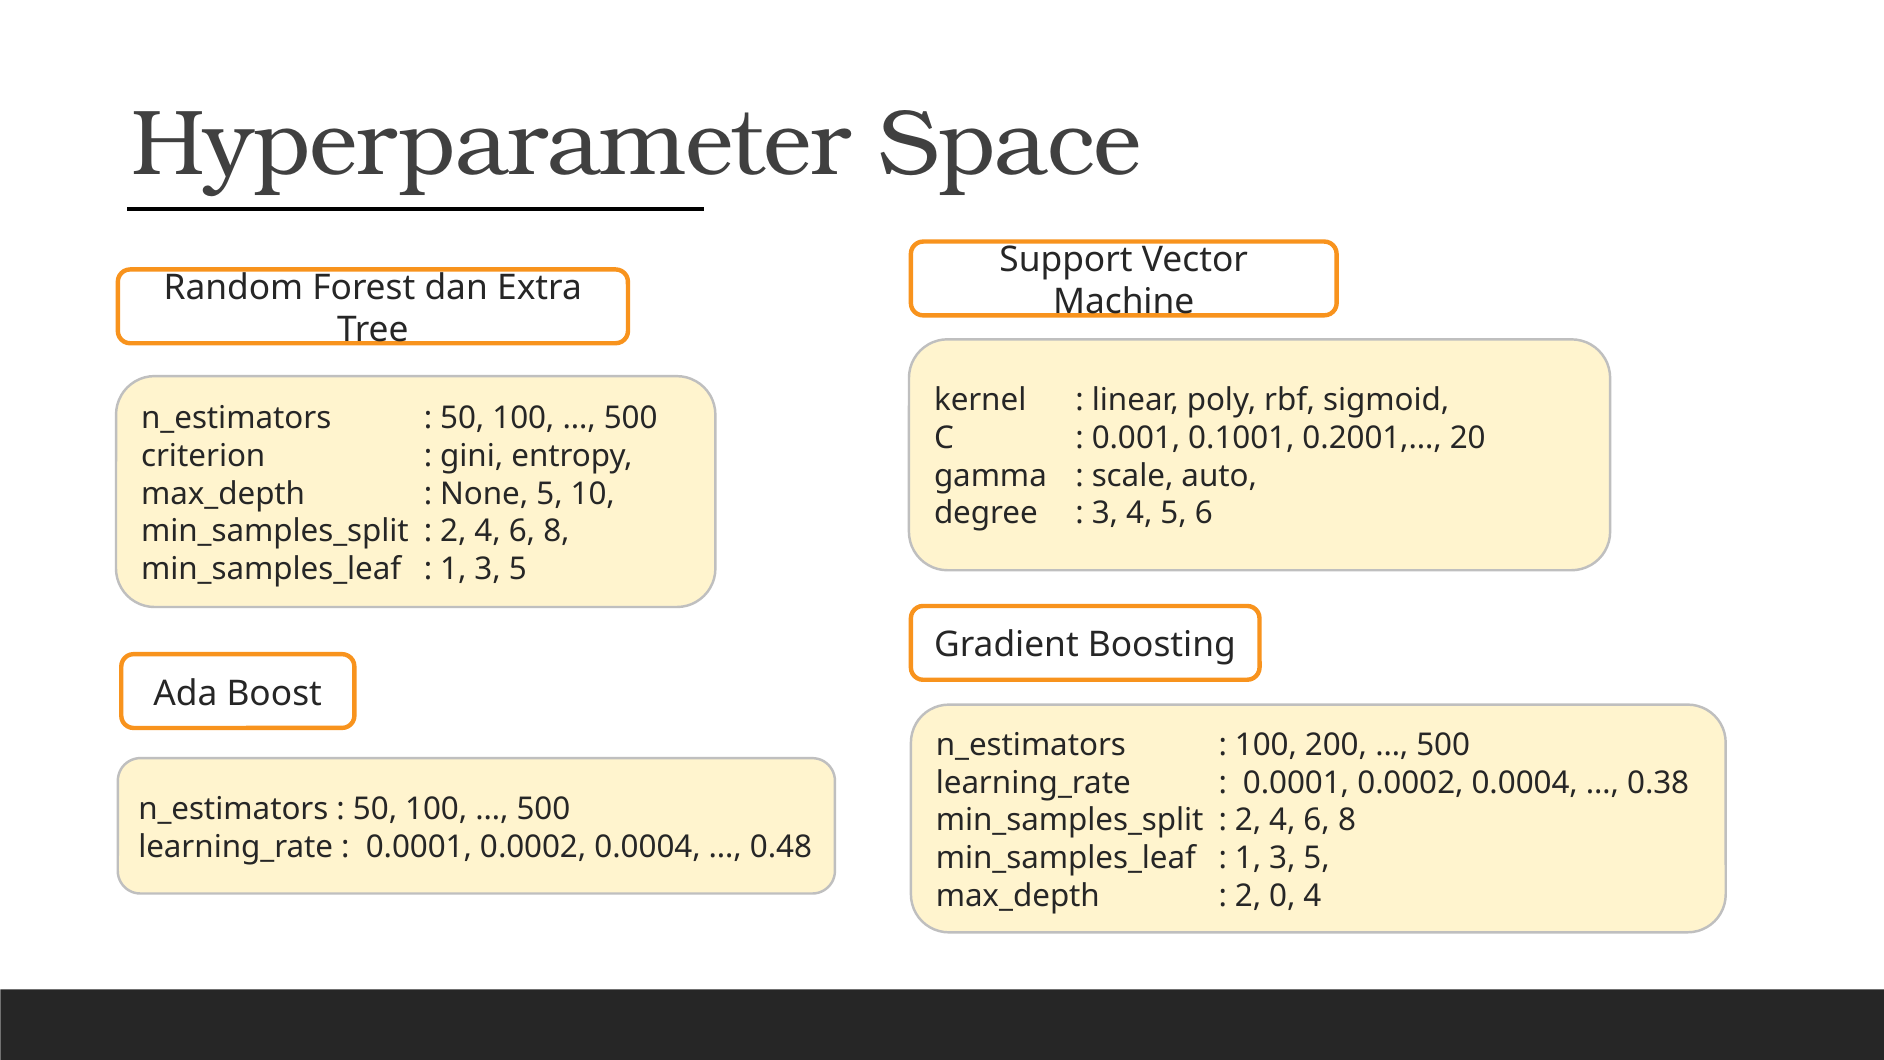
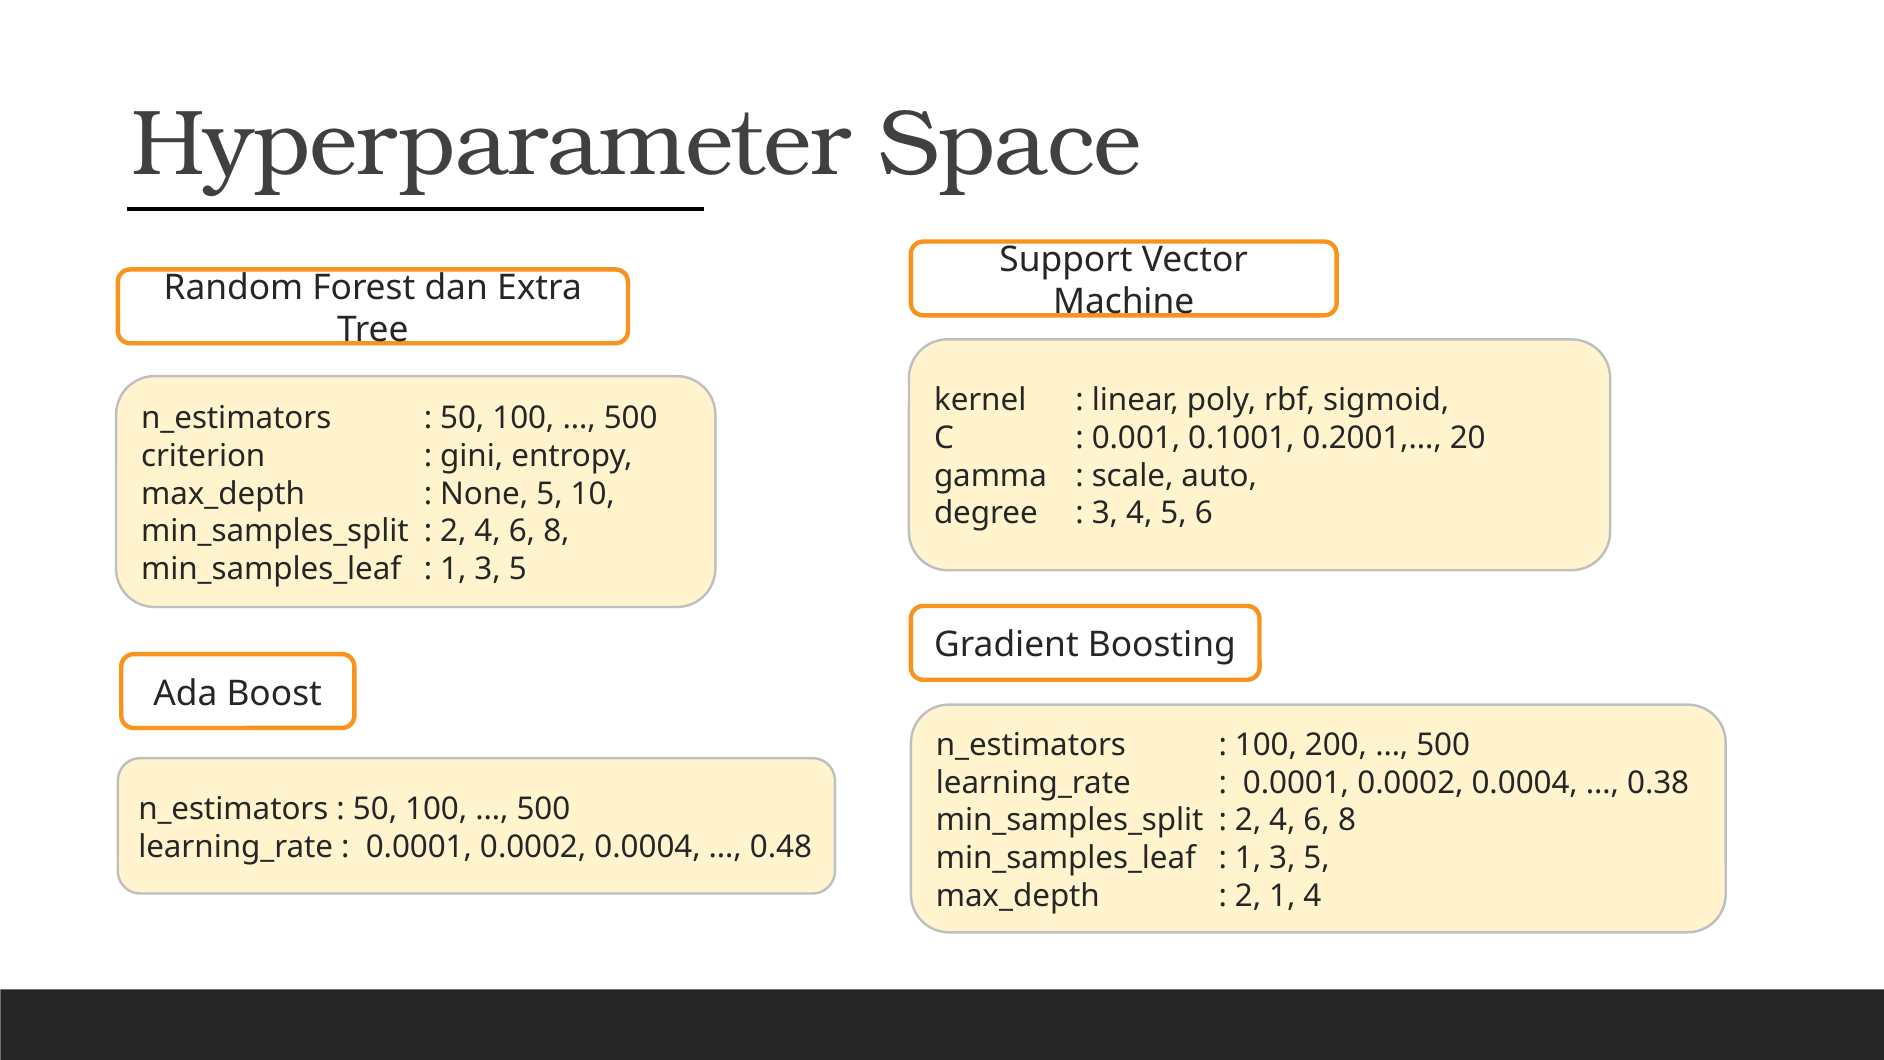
2 0: 0 -> 1 (1282, 896)
